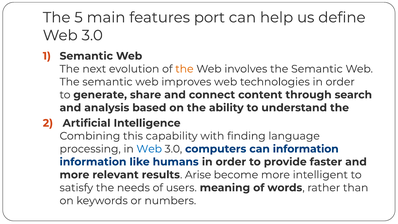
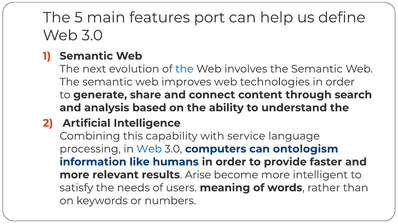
the colour: orange -> blue (184, 69)
finding: finding -> service (246, 136)
can information: information -> ontologism (306, 149)
